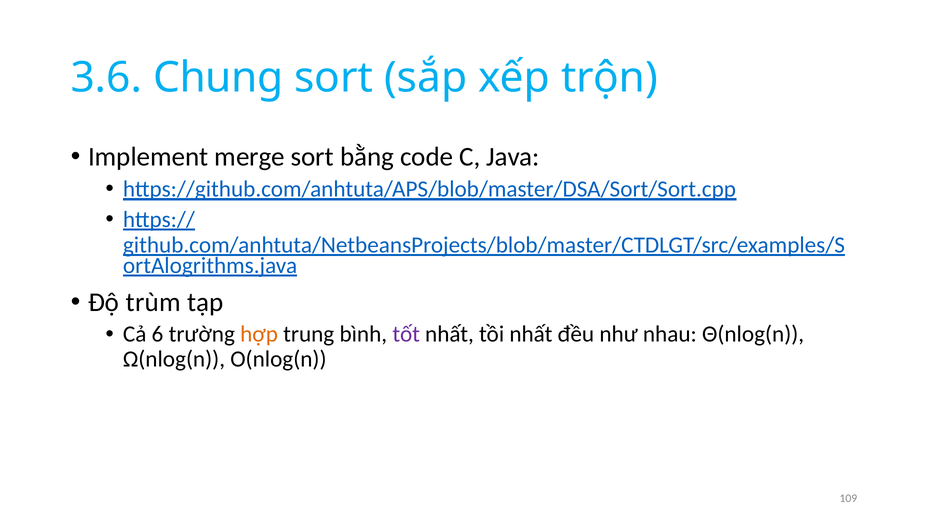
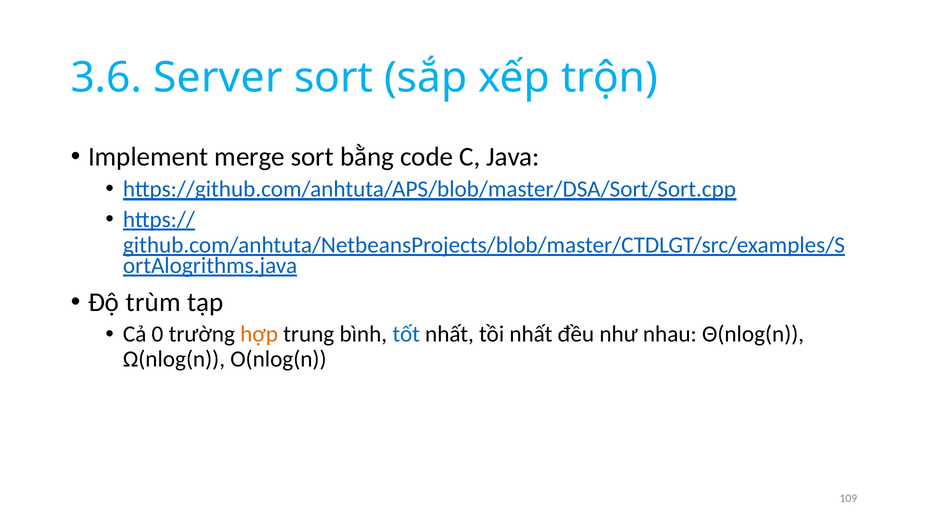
Chung: Chung -> Server (218, 78)
6: 6 -> 0 (157, 334)
tốt colour: purple -> blue (406, 334)
